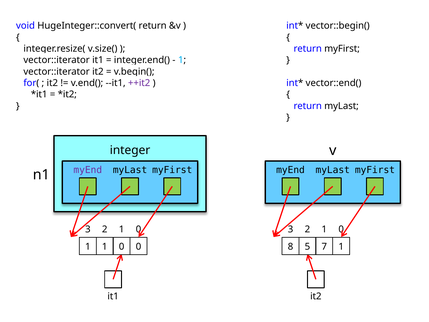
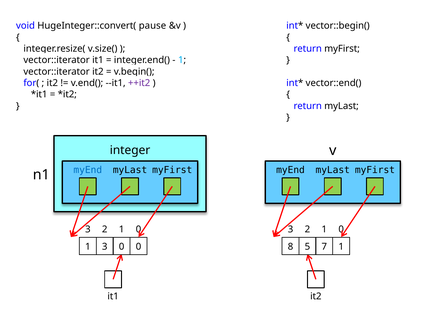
HugeInteger::convert( return: return -> pause (152, 26)
myEnd colour: purple -> blue (88, 170)
1: 1 -> 3 (105, 246)
